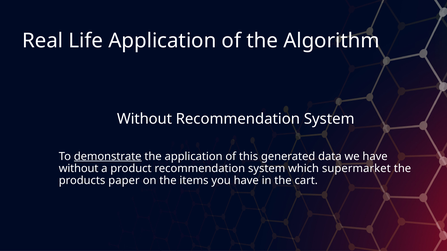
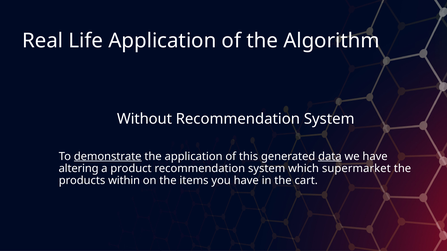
data underline: none -> present (330, 157)
without: without -> altering (79, 169)
paper: paper -> within (124, 181)
